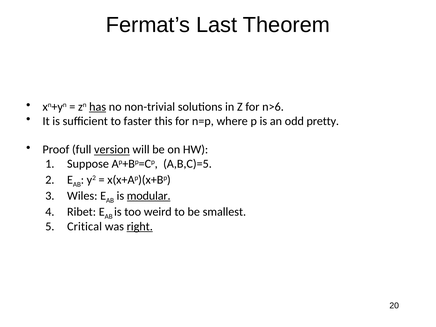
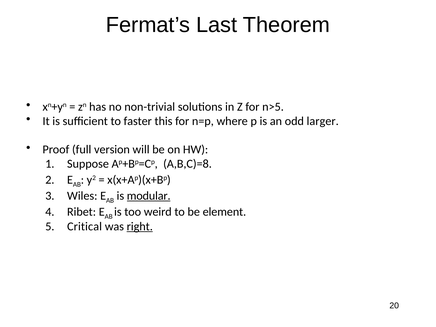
has underline: present -> none (98, 107)
n>6: n>6 -> n>5 (273, 107)
pretty: pretty -> larger (323, 121)
version underline: present -> none (112, 150)
A,B,C)=5: A,B,C)=5 -> A,B,C)=8 (188, 164)
smallest: smallest -> element (224, 212)
